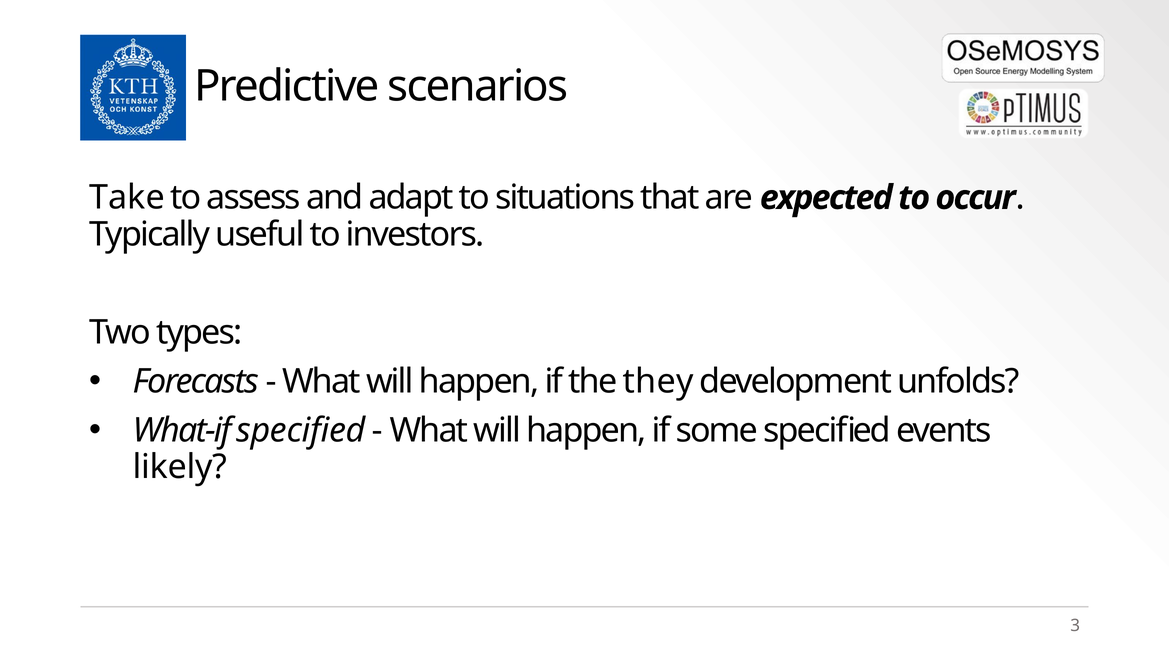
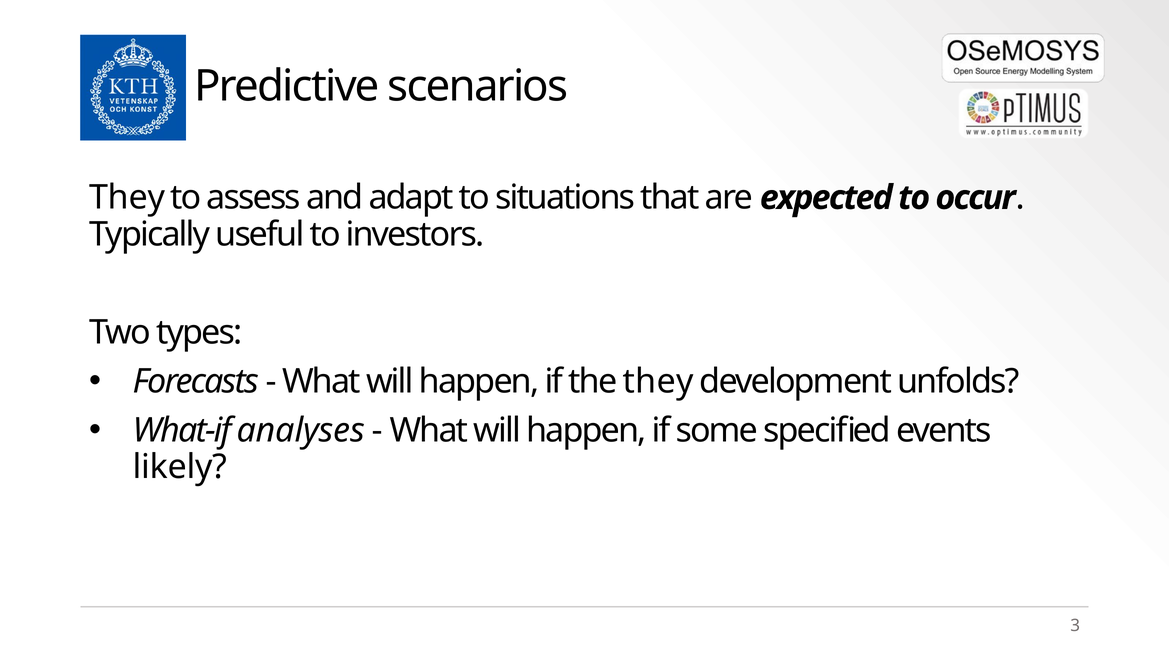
Take: Take -> They (127, 198)
What-if specified: specified -> analyses (301, 430)
